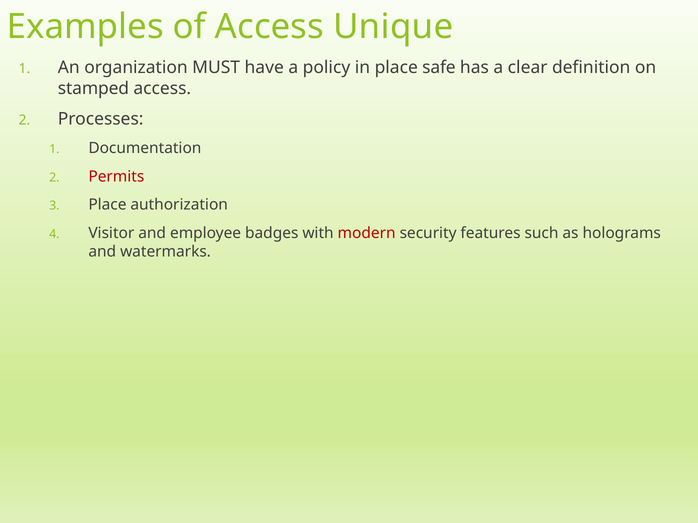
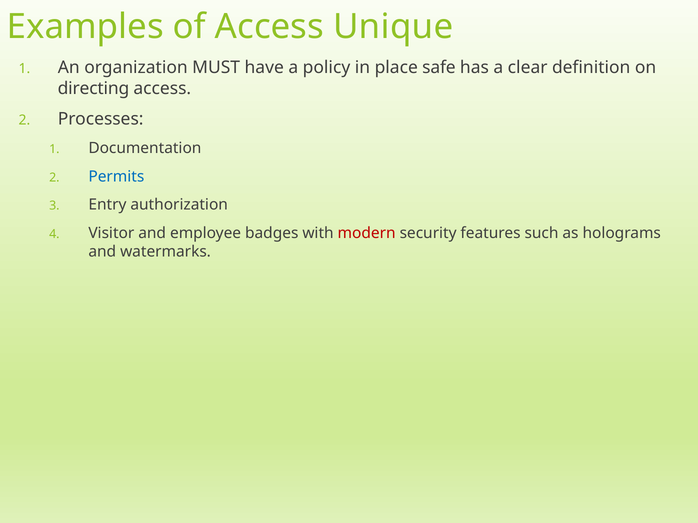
stamped: stamped -> directing (93, 88)
Permits colour: red -> blue (116, 177)
Place: Place -> Entry (107, 205)
